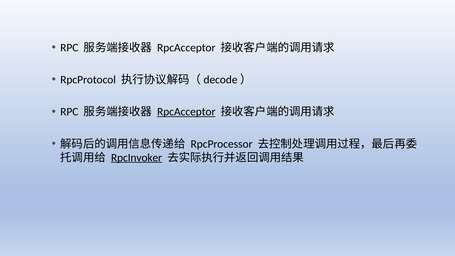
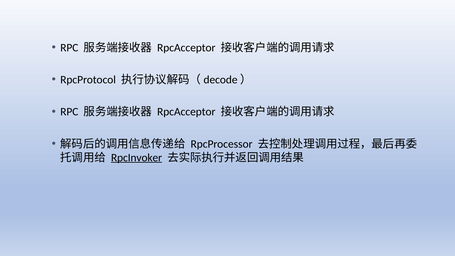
RpcAcceptor underline: present -> none (186, 112)
